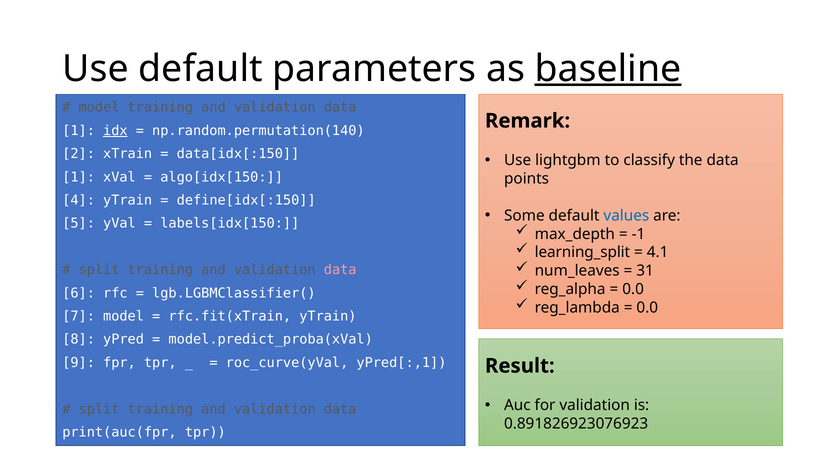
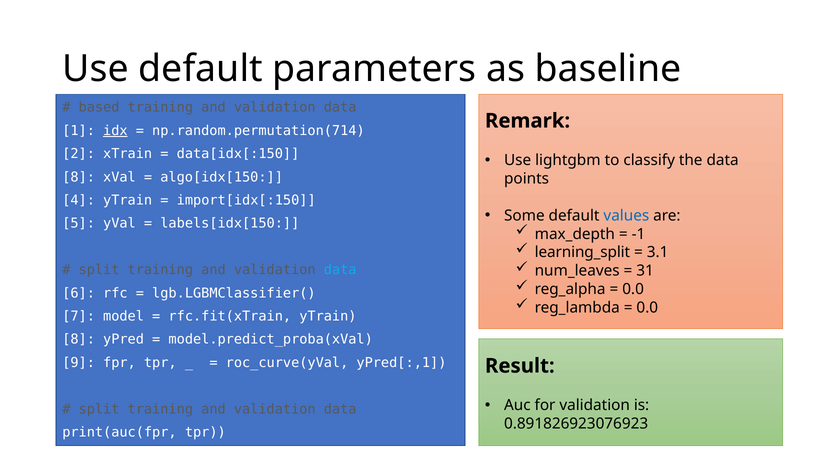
baseline underline: present -> none (608, 69)
model: model -> based (99, 107)
np.random.permutation(140: np.random.permutation(140 -> np.random.permutation(714 (258, 131)
1: 1 -> 8 (79, 177)
define[idx[:150: define[idx[:150 -> import[idx[:150 (246, 200)
4.1: 4.1 -> 3.1 (658, 252)
data colour: pink -> light blue (340, 270)
